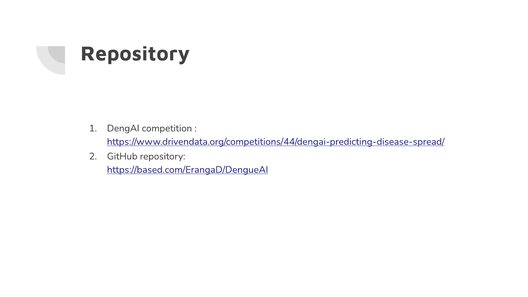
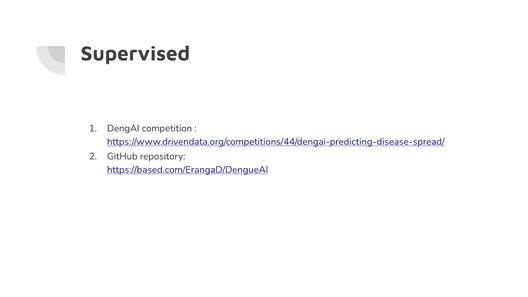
Repository: Repository -> Supervised (135, 54)
